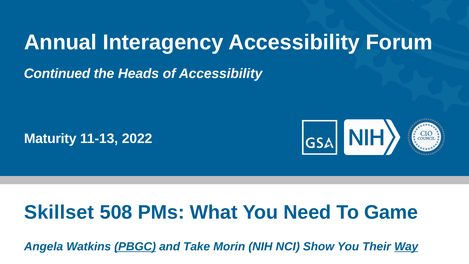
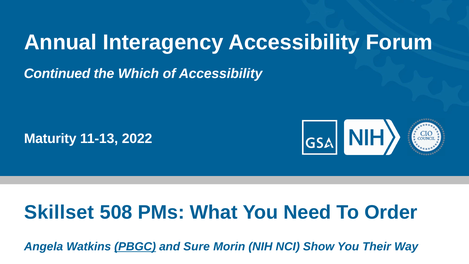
Heads: Heads -> Which (139, 74)
Game: Game -> Order (391, 212)
Take: Take -> Sure (197, 246)
Way underline: present -> none (406, 246)
